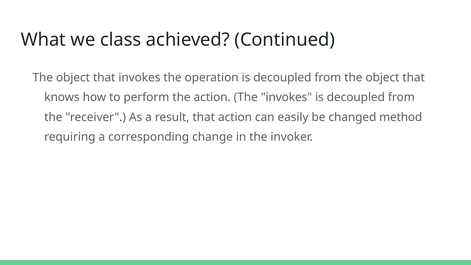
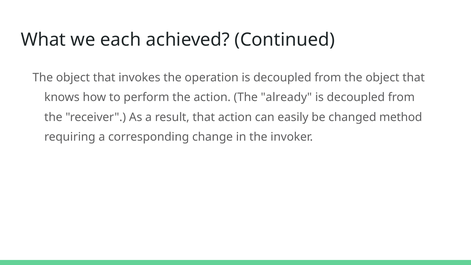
class: class -> each (121, 40)
The invokes: invokes -> already (286, 97)
